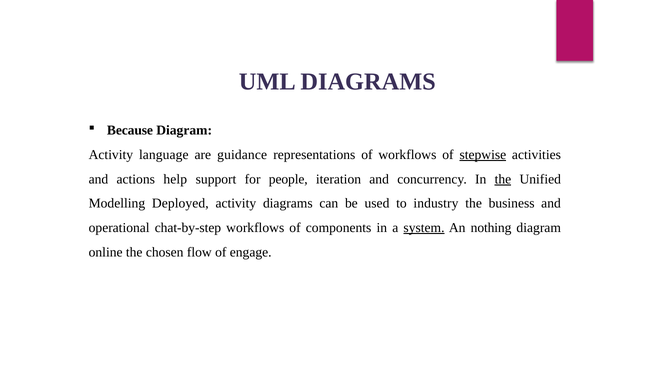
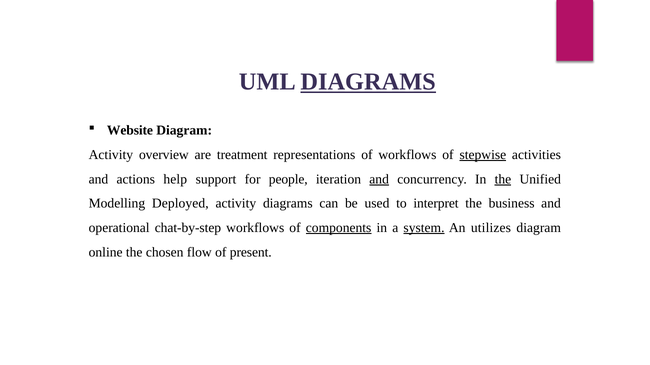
DIAGRAMS underline: none -> present (368, 82)
Because: Because -> Website (130, 131)
language: language -> overview (164, 155)
guidance: guidance -> treatment (242, 155)
and underline: none -> present (379, 179)
industry: industry -> interpret (436, 204)
components underline: none -> present (339, 228)
nothing: nothing -> utilizes (491, 228)
engage: engage -> present (251, 253)
